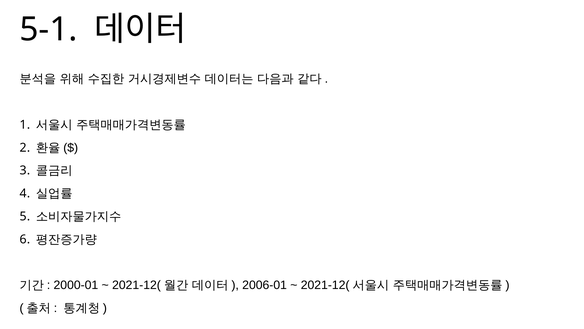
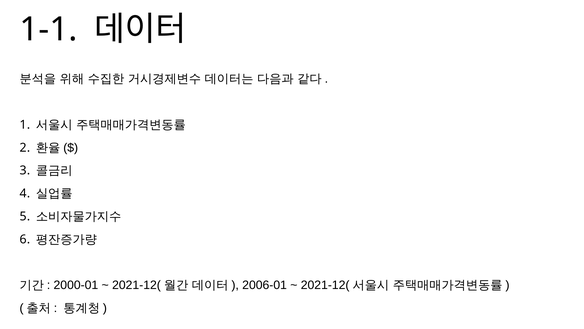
5-1: 5-1 -> 1-1 (49, 29)
